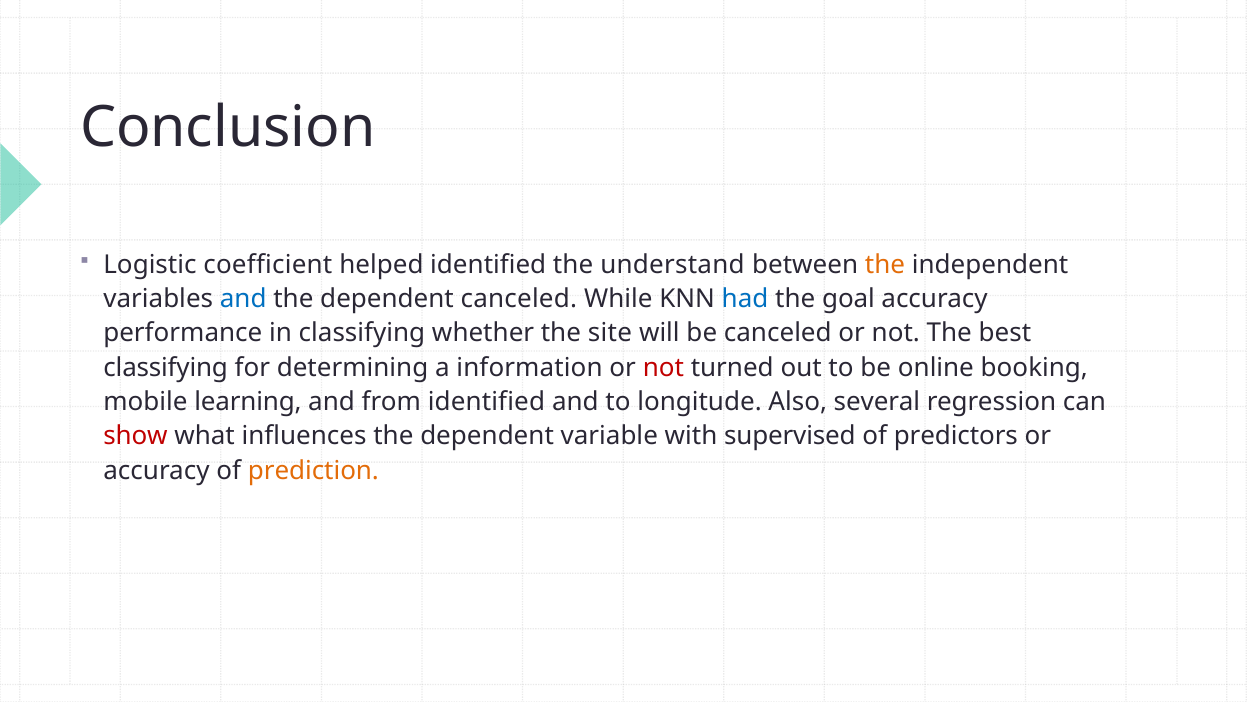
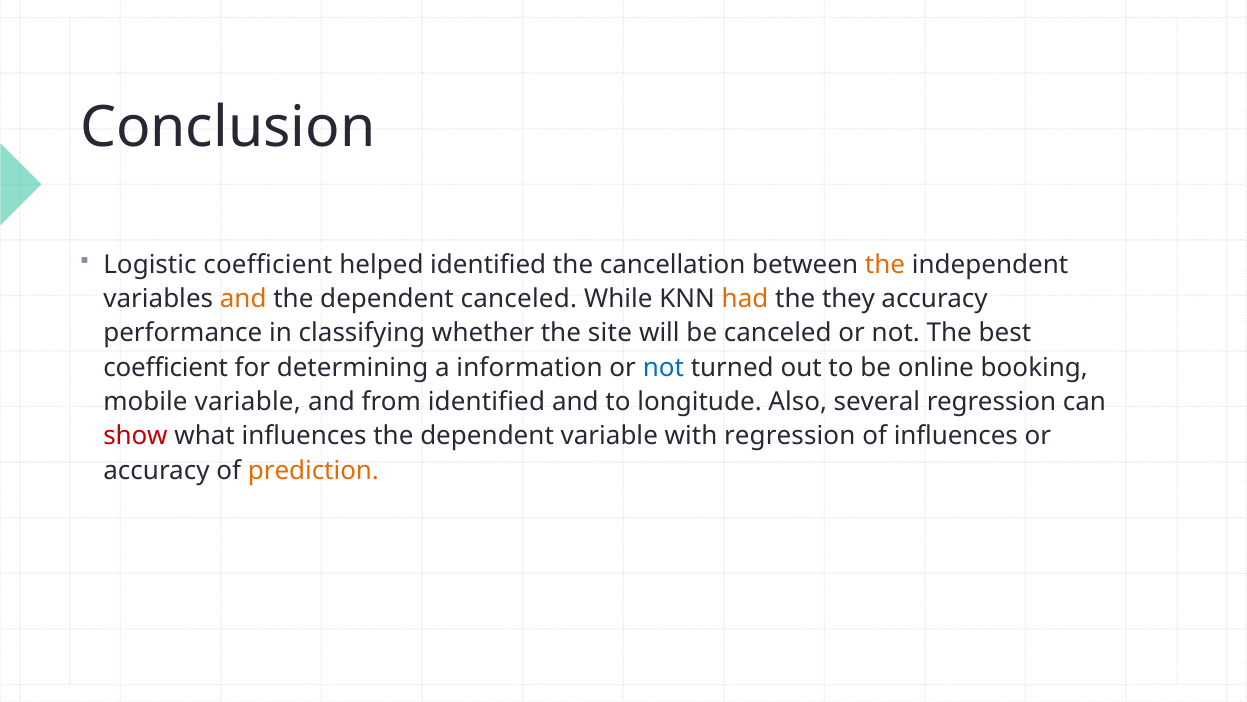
understand: understand -> cancellation (673, 265)
and colour: blue -> orange (243, 299)
had colour: blue -> orange (745, 299)
goal: goal -> they (849, 299)
classifying: classifying -> coefficient (166, 367)
not colour: red -> blue (663, 367)
mobile learning: learning -> variable (248, 402)
with supervised: supervised -> regression (790, 436)
of predictors: predictors -> influences (956, 436)
